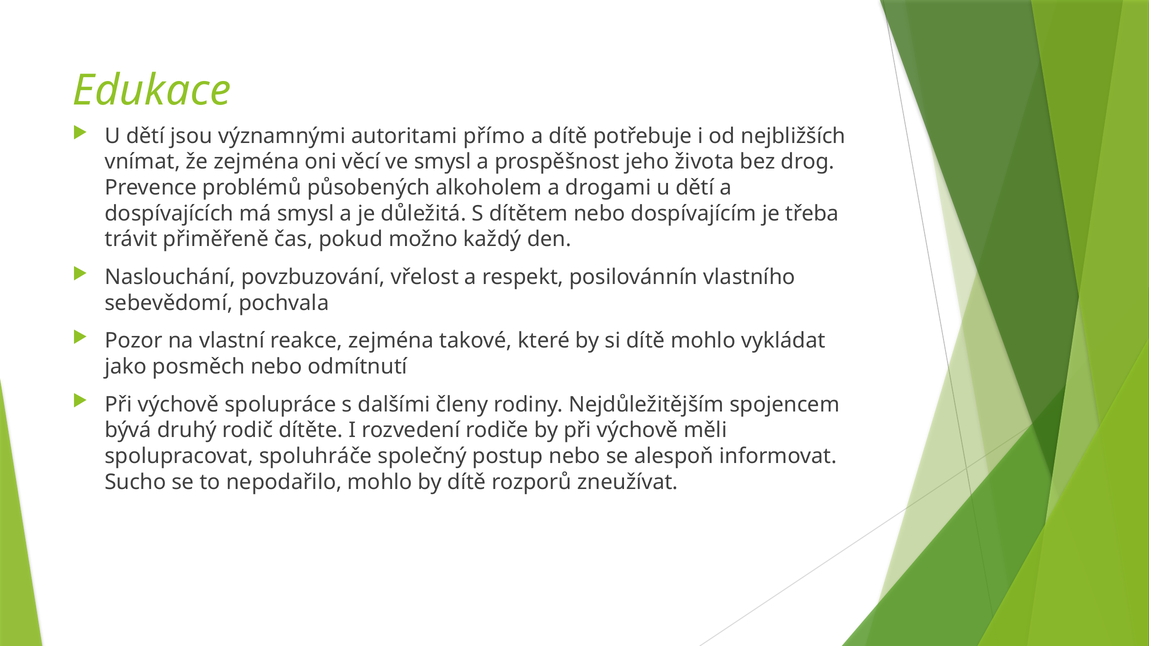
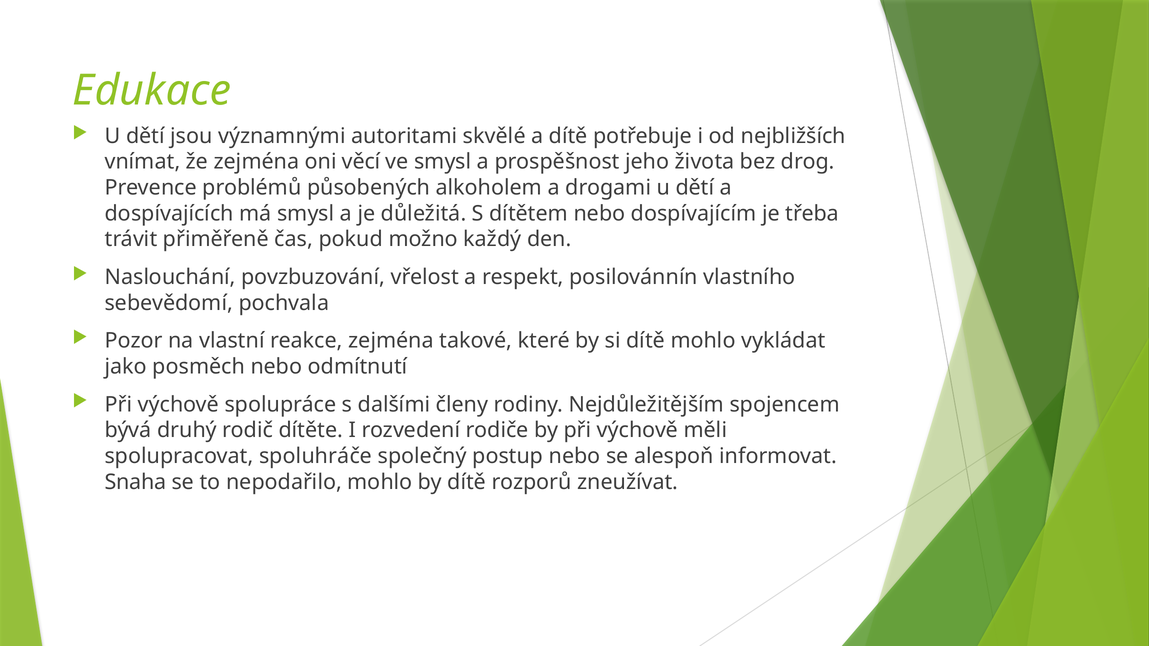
přímo: přímo -> skvělé (494, 136)
Sucho: Sucho -> Snaha (135, 482)
